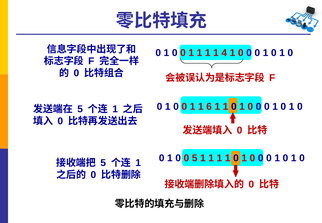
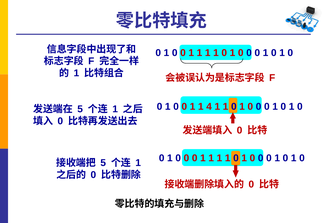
4: 4 -> 0 (224, 53)
0: 0 -> 1 (76, 73)
6: 6 -> 4 (209, 106)
5: 5 -> 0 (195, 158)
